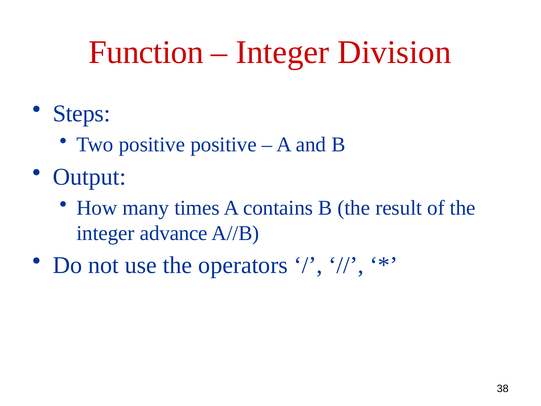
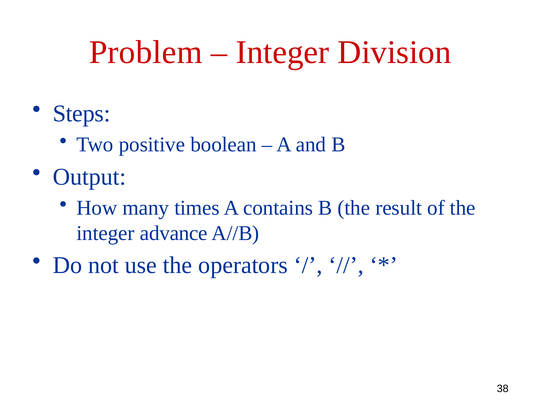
Function: Function -> Problem (146, 52)
positive positive: positive -> boolean (224, 145)
